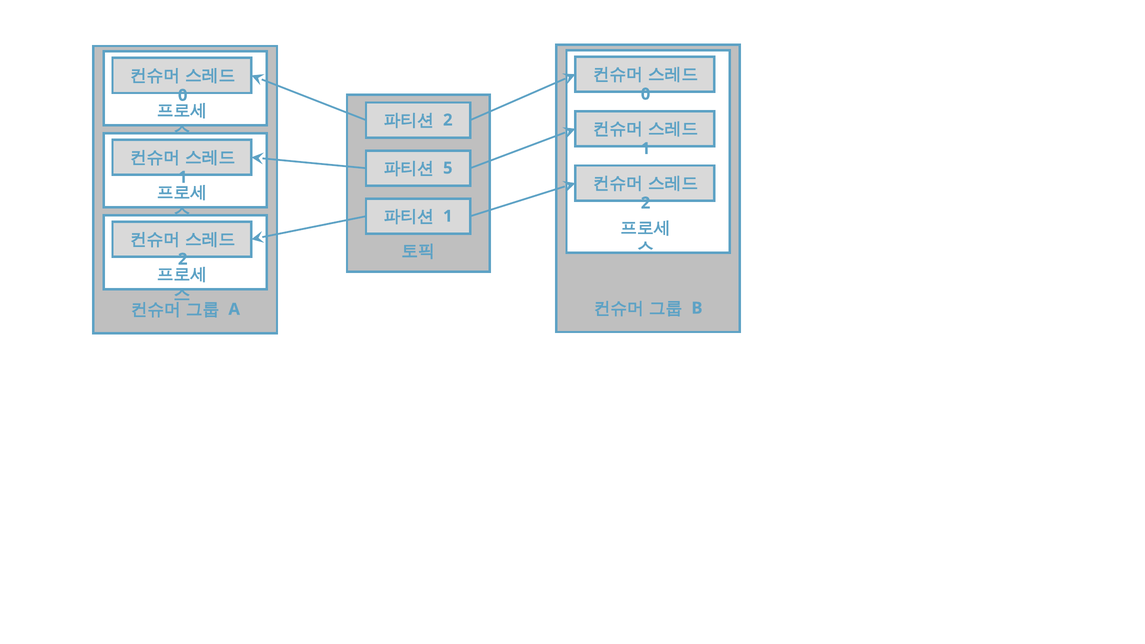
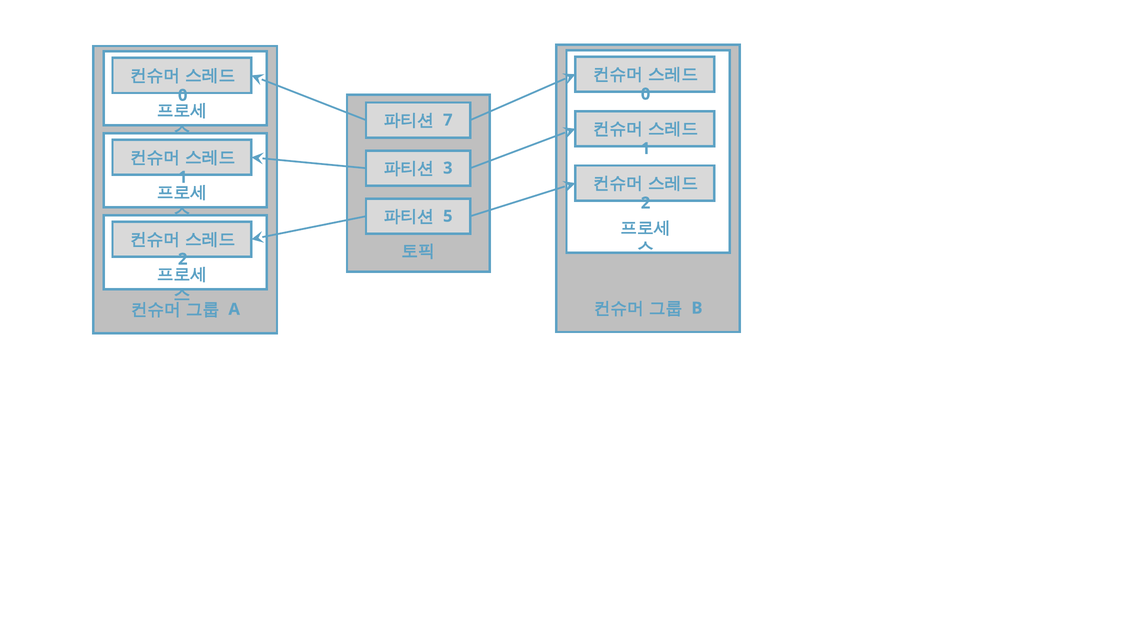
2: 2 -> 7 (448, 120)
5: 5 -> 3 (448, 168)
1: 1 -> 5 (448, 216)
